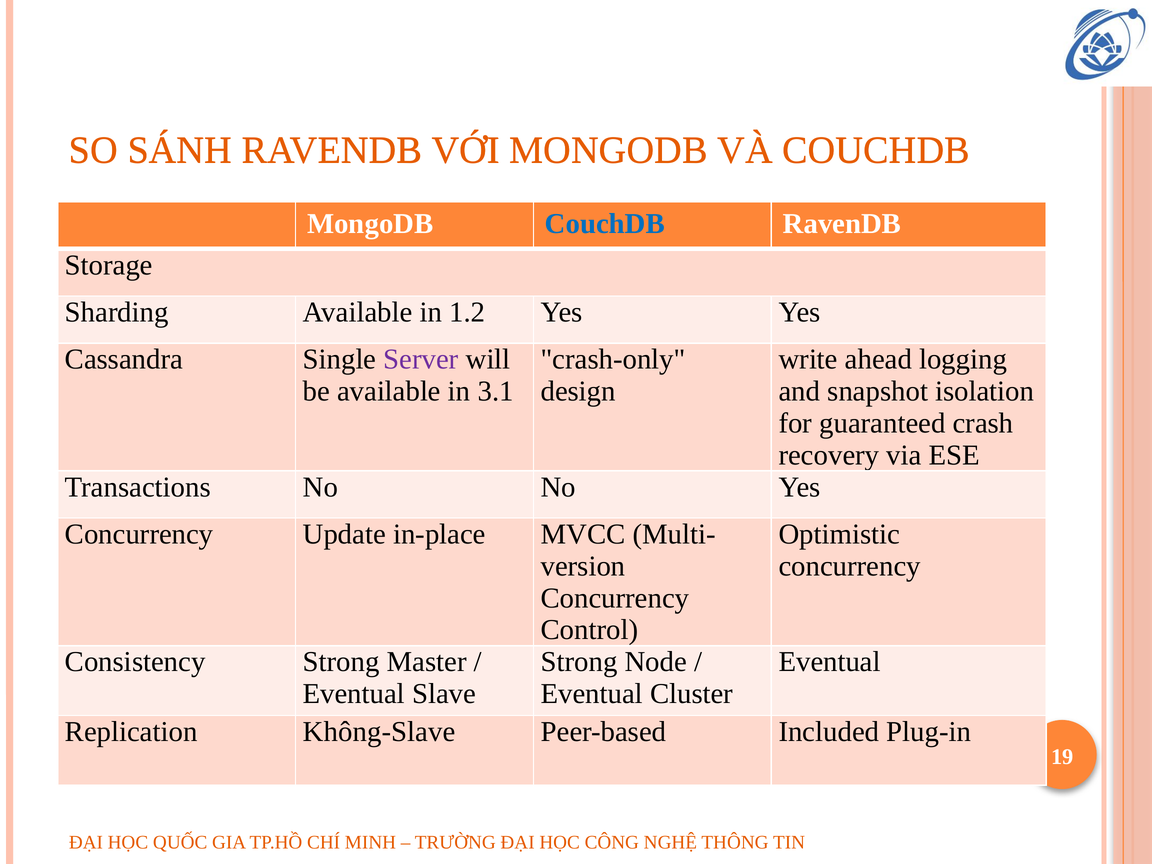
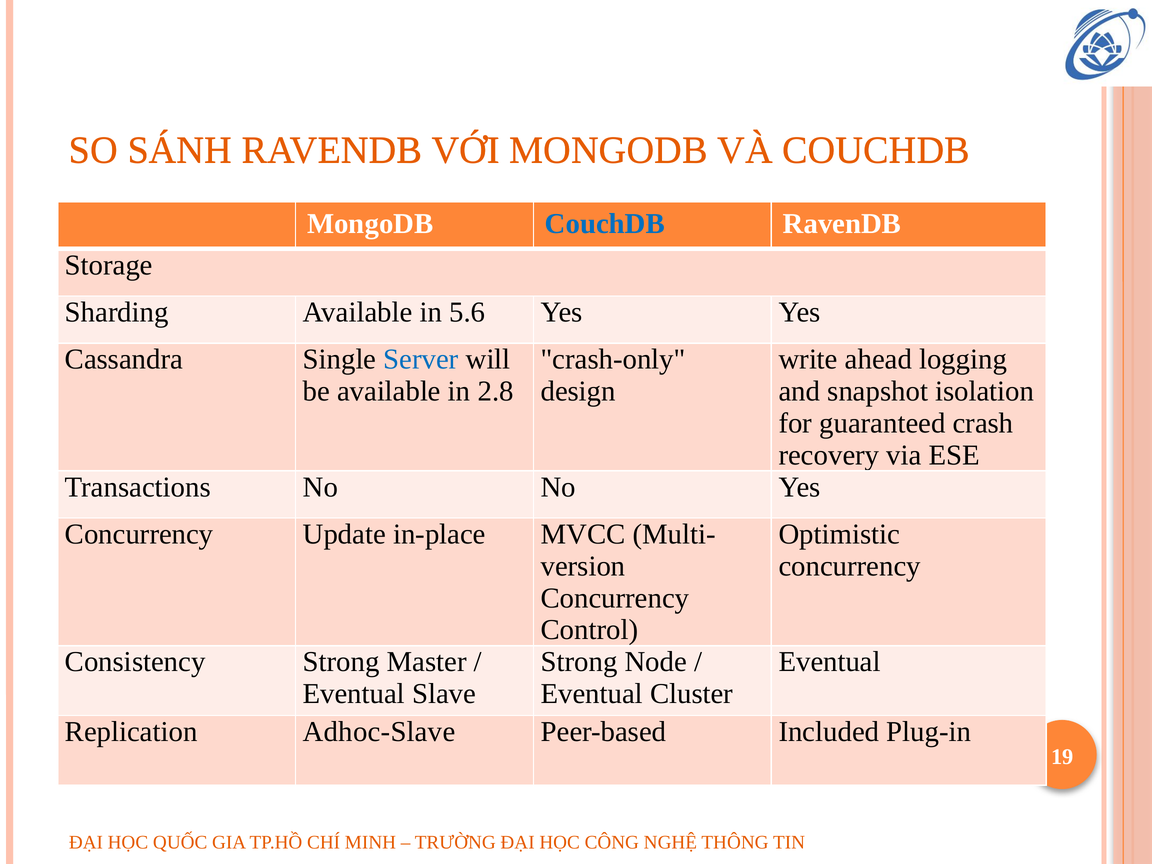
1.2: 1.2 -> 5.6 (467, 312)
Server colour: purple -> blue (421, 359)
3.1: 3.1 -> 2.8 (496, 391)
Không-Slave: Không-Slave -> Adhoc-Slave (379, 732)
